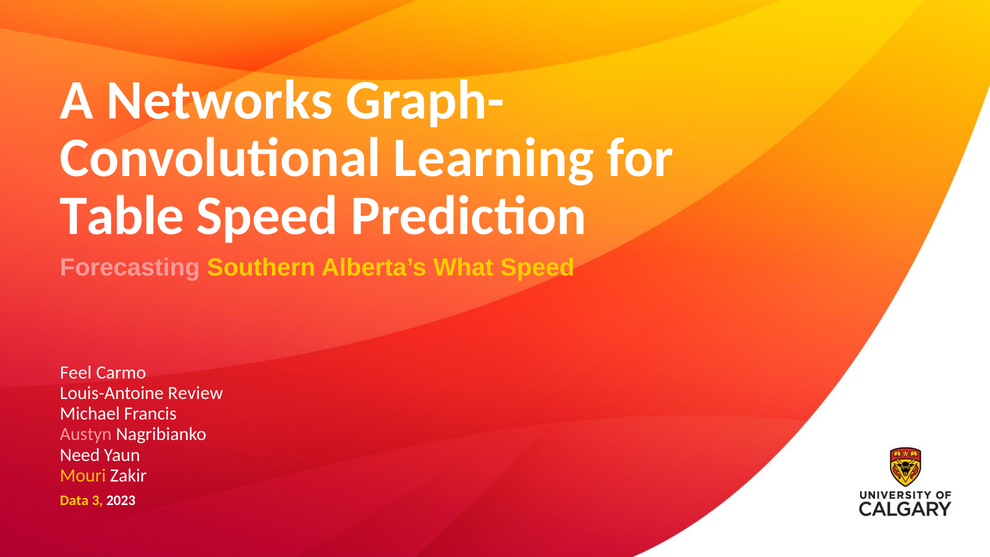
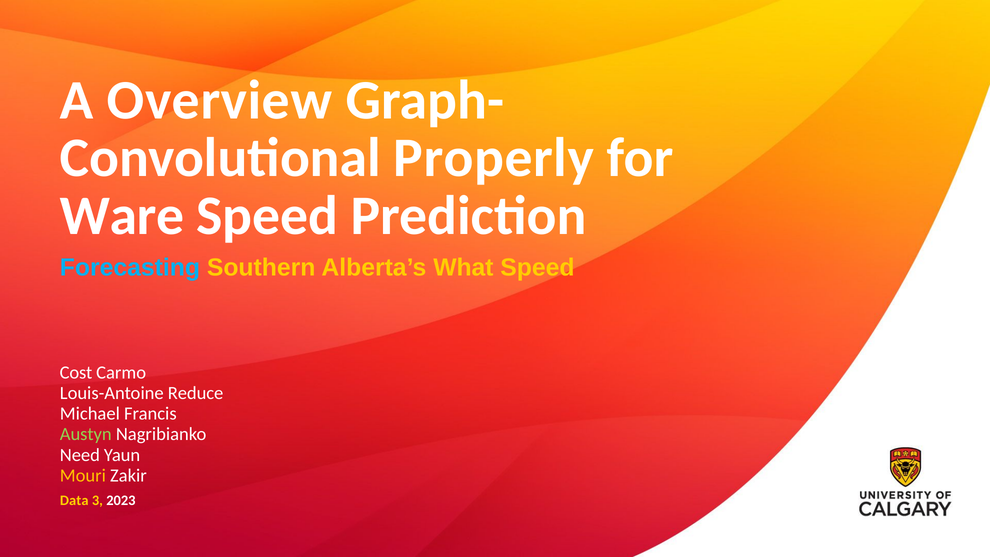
Networks: Networks -> Overview (219, 100)
Learning: Learning -> Properly (494, 158)
Table: Table -> Ware (122, 216)
Forecasting colour: pink -> light blue (130, 267)
Feel: Feel -> Cost (76, 372)
Review: Review -> Reduce (196, 393)
Austyn colour: pink -> light green (86, 434)
